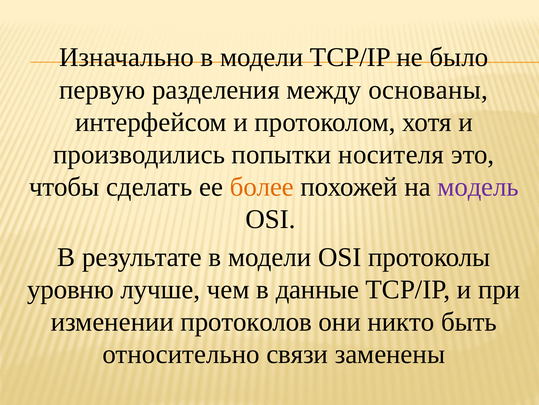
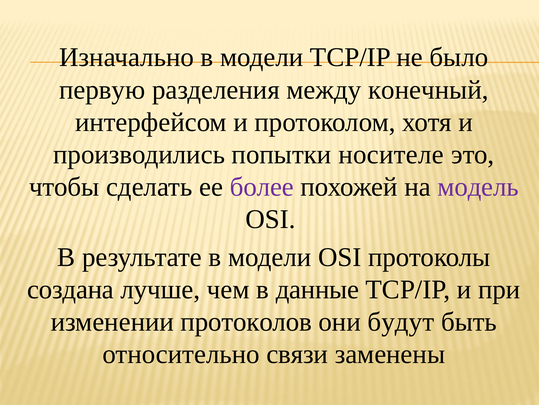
основаны: основаны -> конечный (428, 90)
носителя: носителя -> носителе (391, 154)
более colour: orange -> purple (262, 187)
уровню: уровню -> создана (71, 289)
никто: никто -> будут (401, 321)
